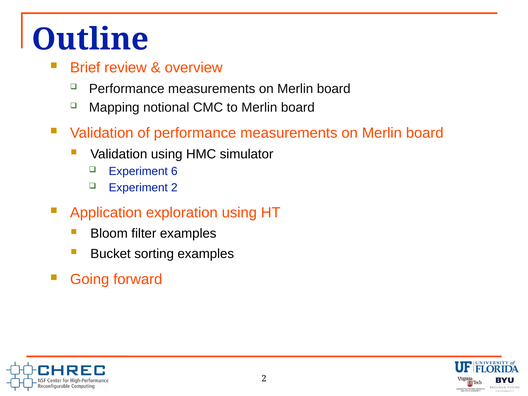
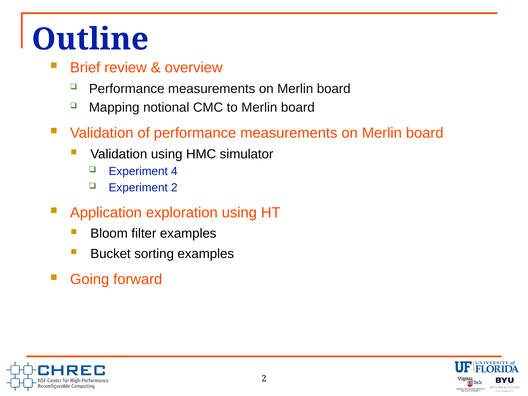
6: 6 -> 4 (174, 171)
